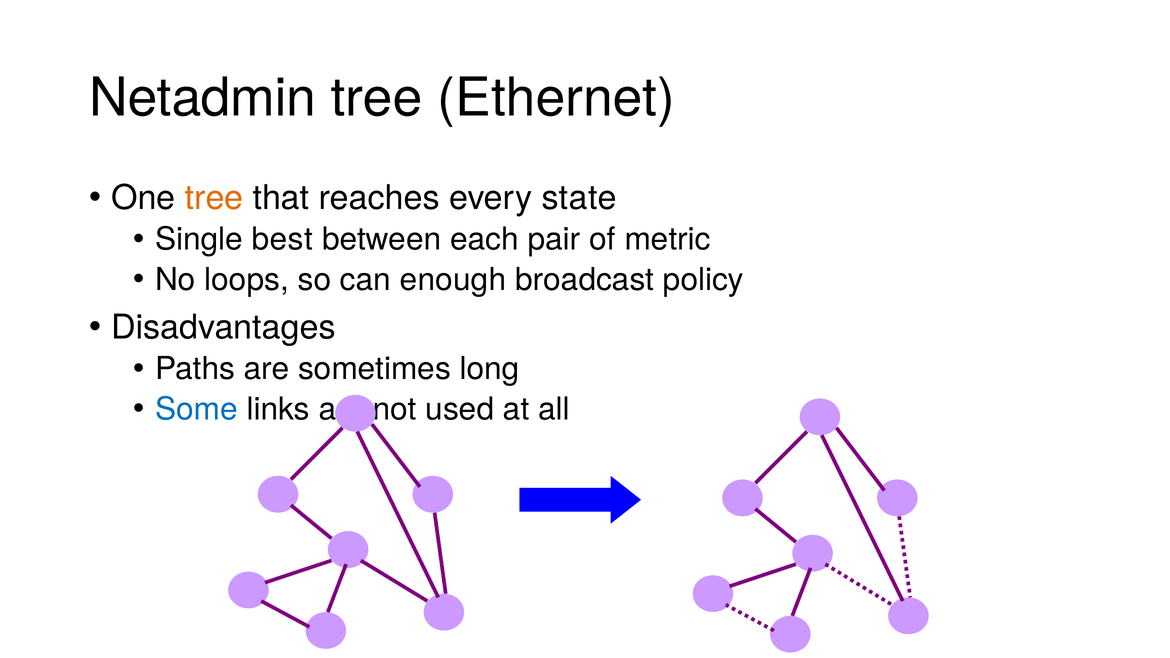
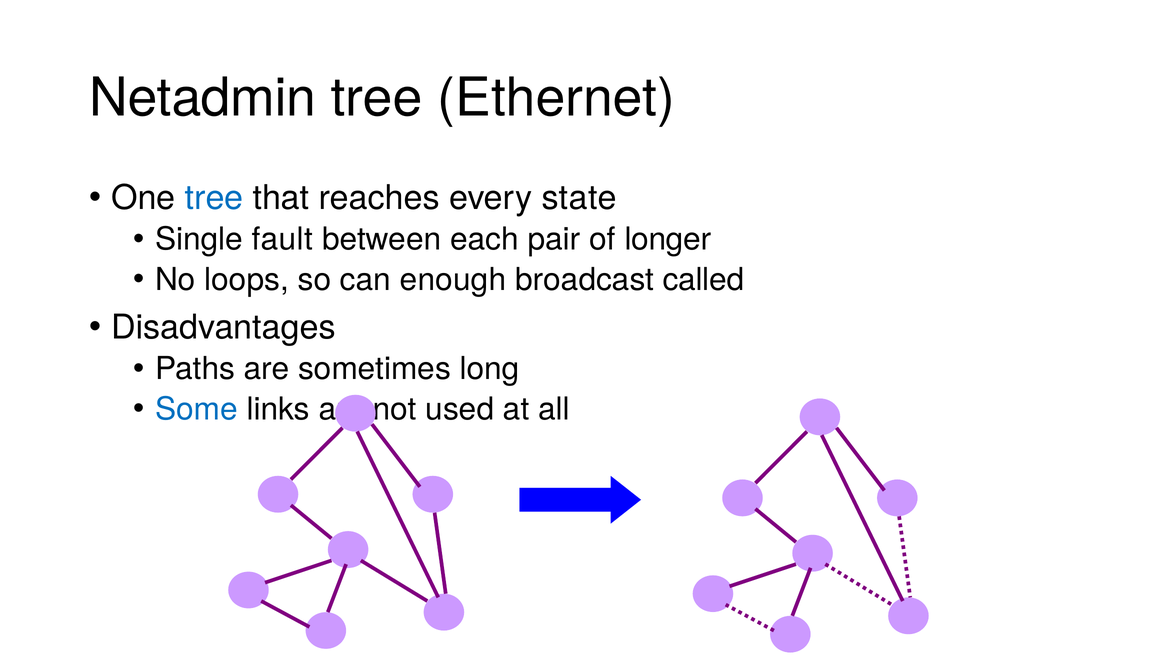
tree colour: orange -> blue (214, 198)
best: best -> fault (282, 239)
metric: metric -> longer (668, 239)
policy: policy -> called (704, 280)
